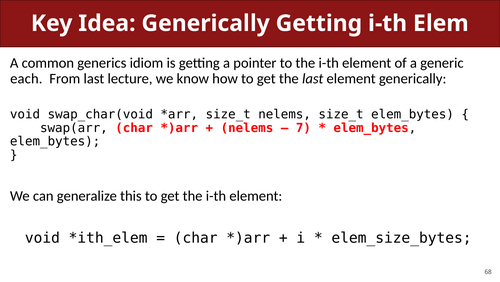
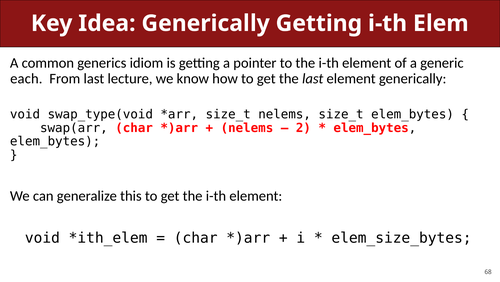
swap_char(void: swap_char(void -> swap_type(void (100, 114)
7: 7 -> 2 (303, 128)
